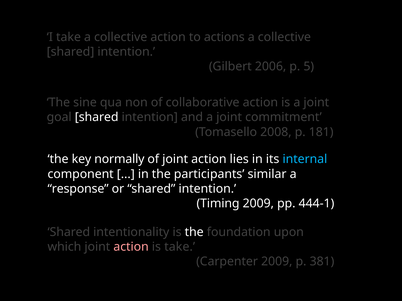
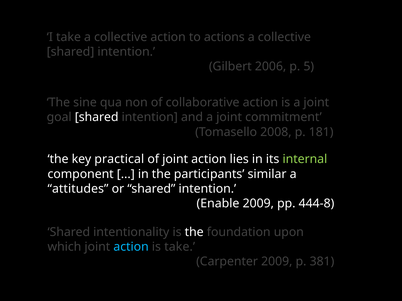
normally: normally -> practical (119, 160)
internal colour: light blue -> light green (305, 160)
response: response -> attitudes (78, 189)
Timing: Timing -> Enable (218, 204)
444-1: 444-1 -> 444-8 (316, 204)
action colour: pink -> light blue (131, 247)
